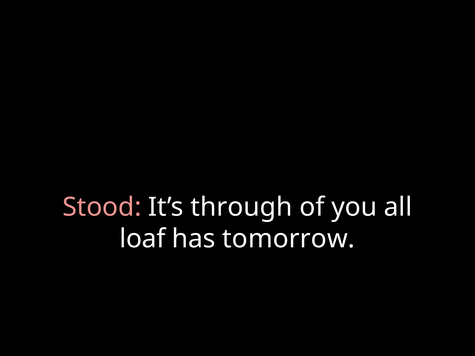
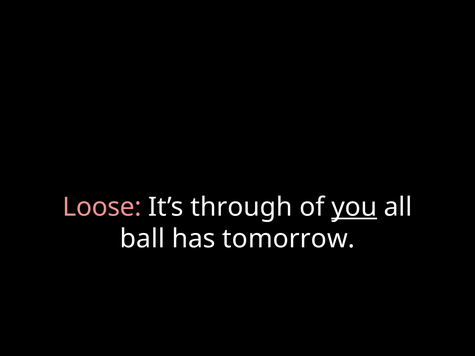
Stood: Stood -> Loose (102, 207)
you underline: none -> present (354, 207)
loaf: loaf -> ball (142, 239)
